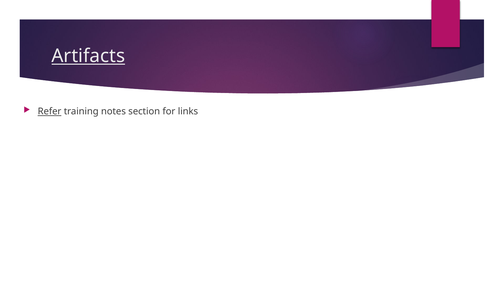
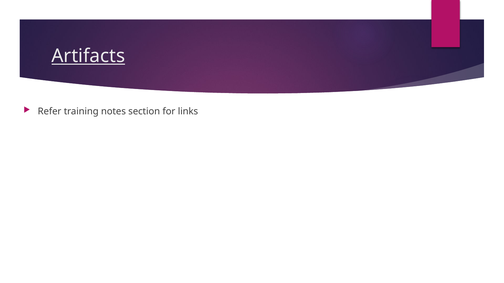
Refer underline: present -> none (50, 112)
